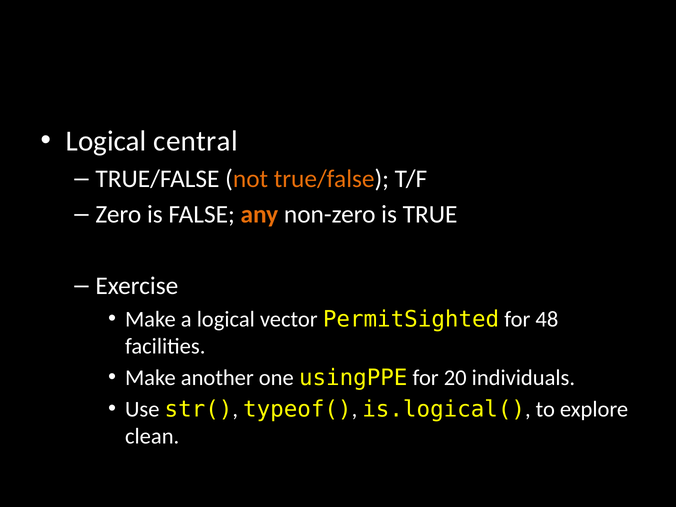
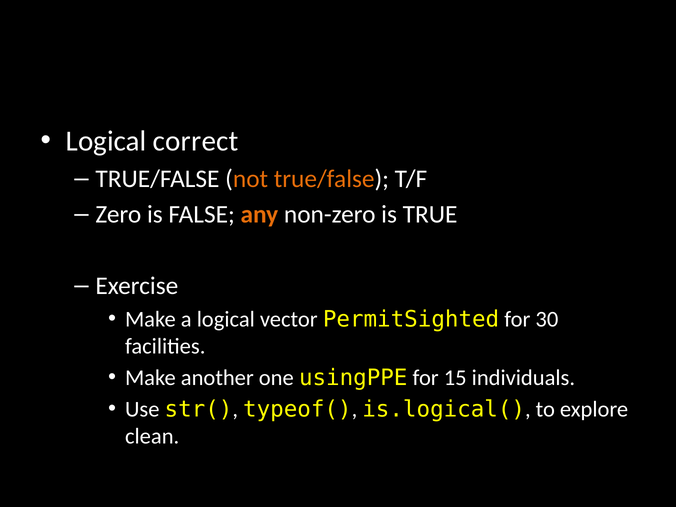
central: central -> correct (196, 141)
48: 48 -> 30 (547, 319)
20: 20 -> 15 (455, 378)
